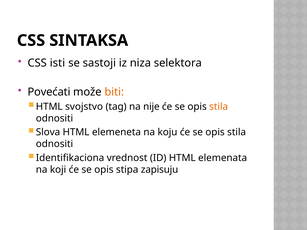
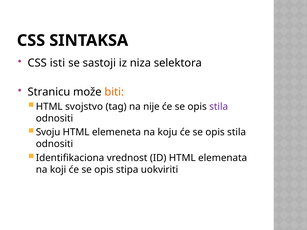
Povećati: Povećati -> Stranicu (49, 92)
stila colour: orange -> purple (219, 107)
Slova: Slova -> Svoju (48, 132)
zapisuju: zapisuju -> uokviriti (160, 170)
